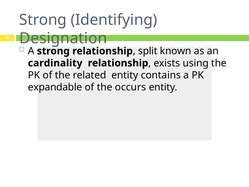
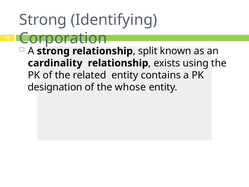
Designation: Designation -> Corporation (63, 38)
expandable: expandable -> designation (55, 87)
occurs: occurs -> whose (130, 87)
